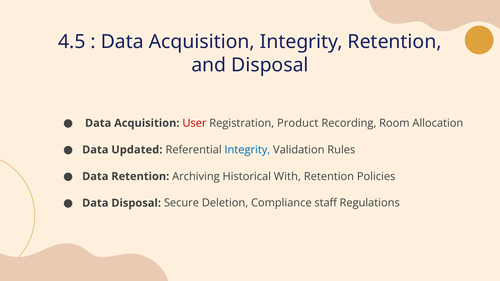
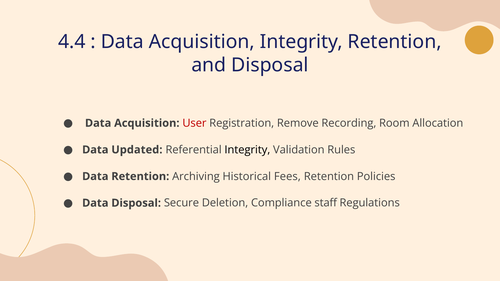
4.5: 4.5 -> 4.4 (72, 42)
Product: Product -> Remove (298, 123)
Integrity colour: blue -> black (247, 150)
With: With -> Fees (287, 177)
